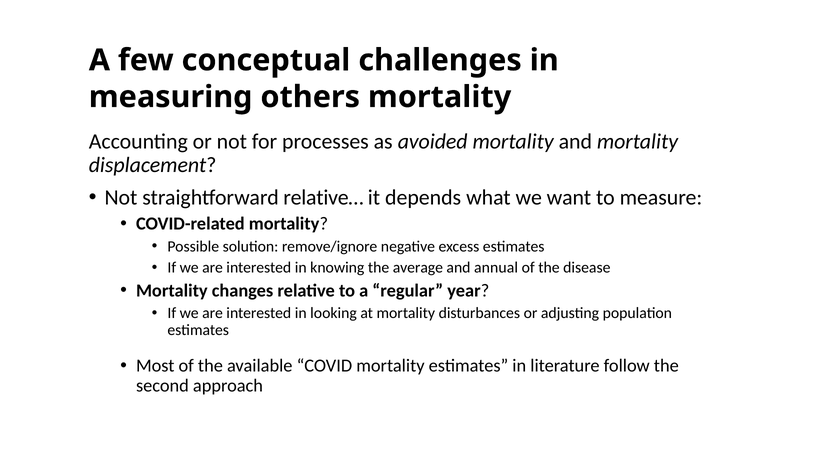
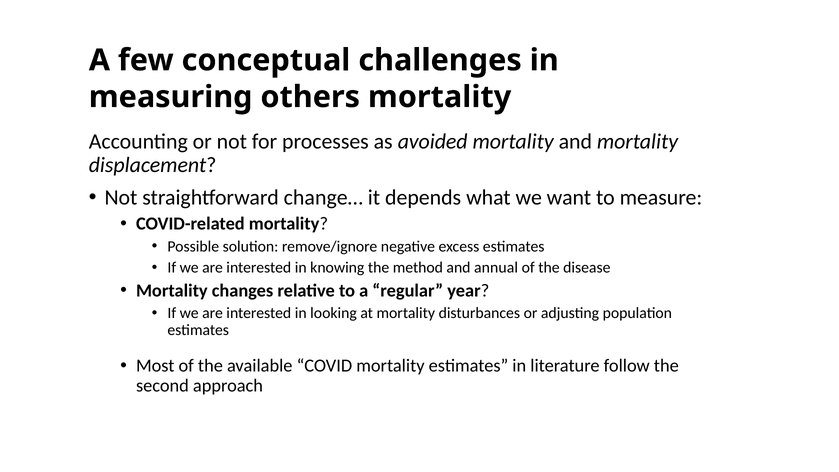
relative…: relative… -> change… (323, 197)
average: average -> method (418, 268)
